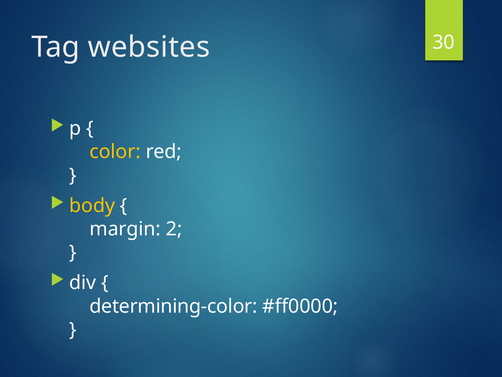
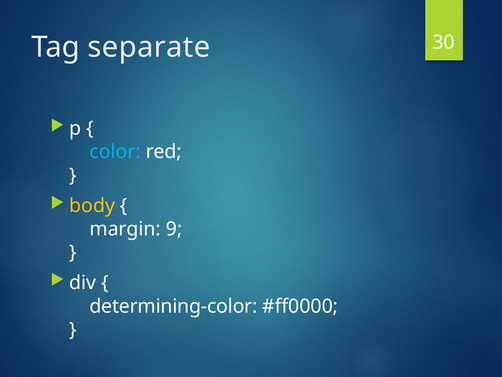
websites: websites -> separate (149, 47)
color colour: yellow -> light blue (115, 152)
2: 2 -> 9 (174, 229)
